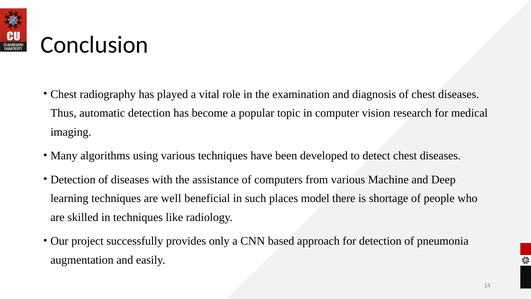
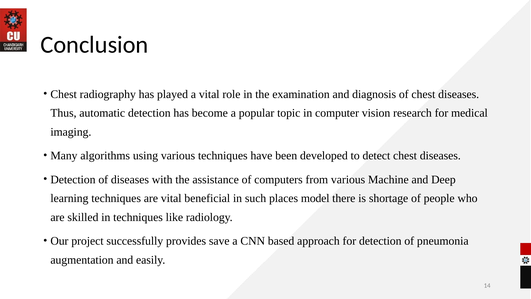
are well: well -> vital (171, 198)
only: only -> save (219, 241)
